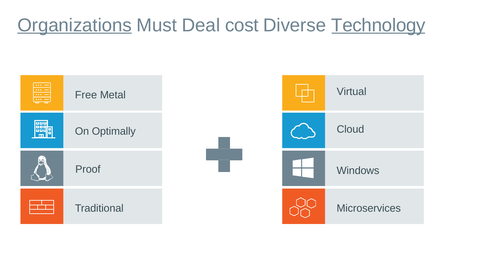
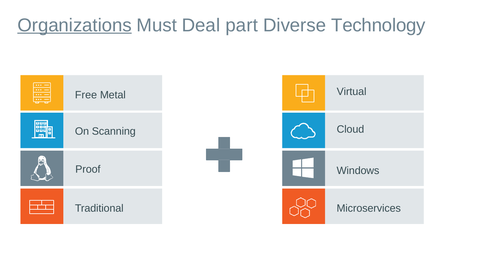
cost: cost -> part (242, 25)
Technology underline: present -> none (378, 25)
Optimally: Optimally -> Scanning (114, 131)
